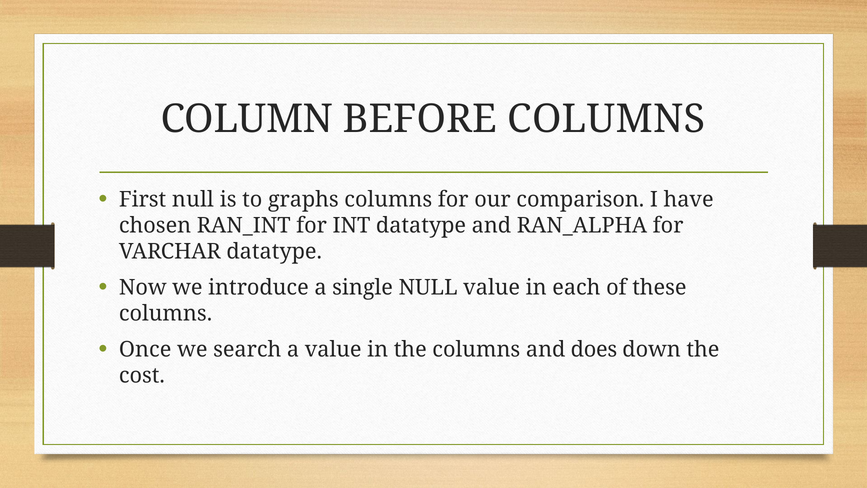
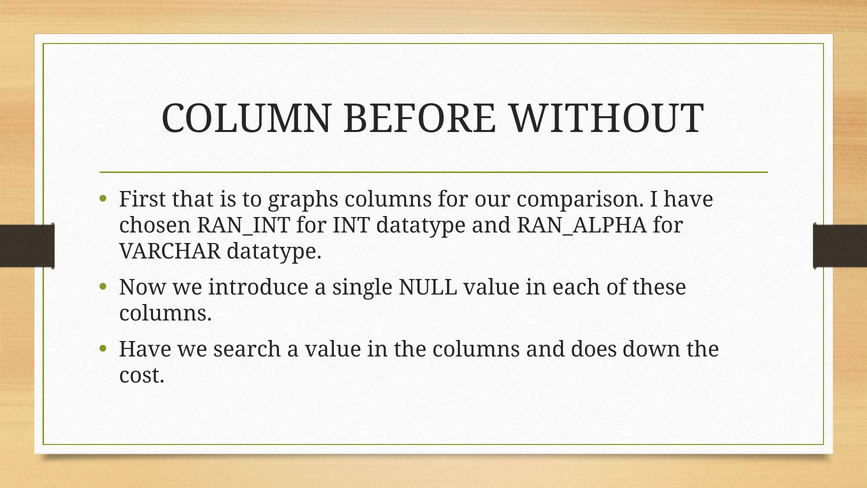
BEFORE COLUMNS: COLUMNS -> WITHOUT (606, 119)
First null: null -> that (193, 200)
Once: Once -> Have (145, 349)
